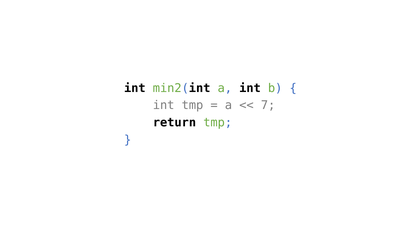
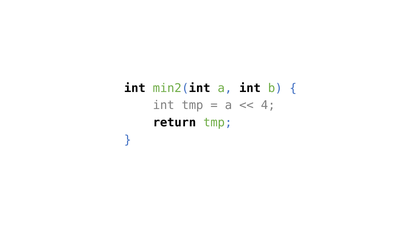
7: 7 -> 4 (268, 105)
